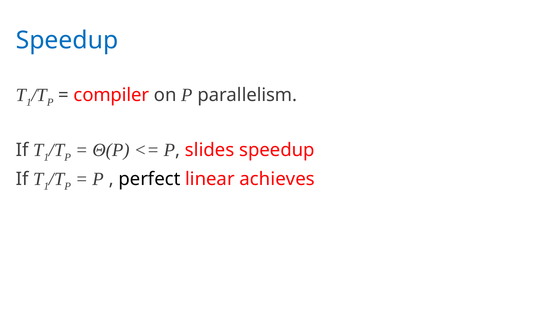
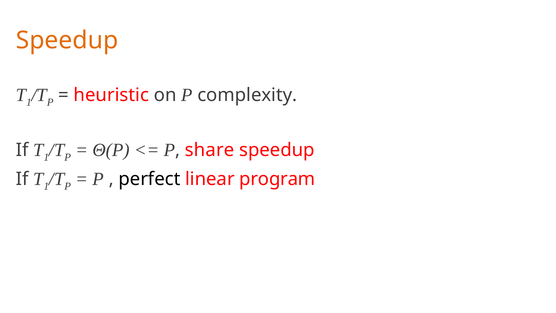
Speedup colour: blue -> orange (67, 40)
compiler: compiler -> heuristic (111, 95)
parallelism: parallelism -> complexity (247, 95)
slides: slides -> share (210, 150)
achieves: achieves -> program (277, 179)
